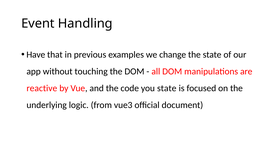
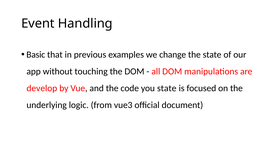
Have: Have -> Basic (36, 55)
reactive: reactive -> develop (42, 88)
